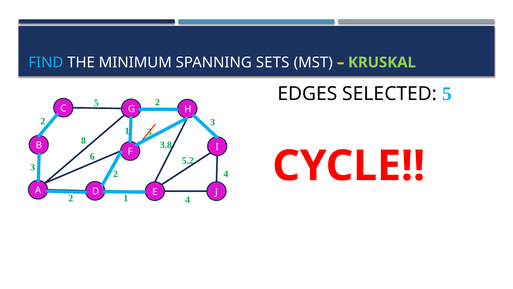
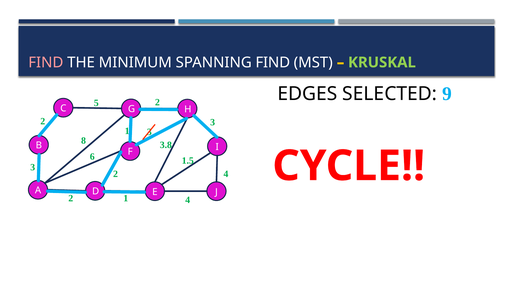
FIND colour: light blue -> pink (46, 62)
SPANNING SETS: SETS -> FIND (273, 62)
SELECTED 5: 5 -> 9 (447, 94)
5.2: 5.2 -> 1.5 (188, 161)
